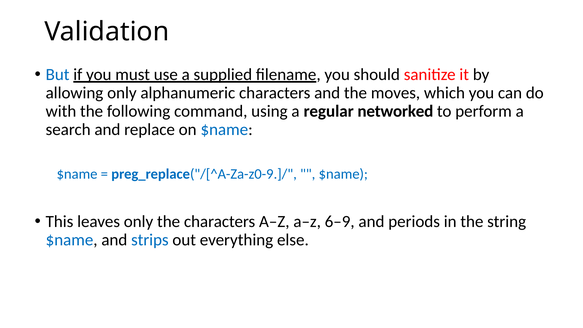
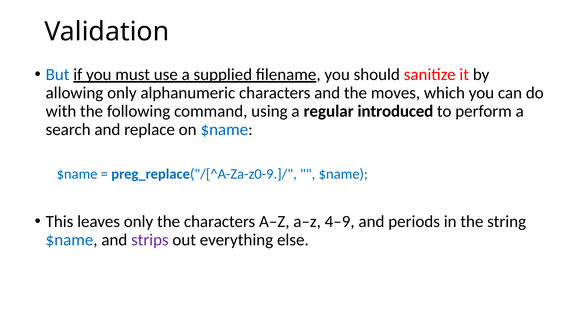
networked: networked -> introduced (395, 111)
6–9: 6–9 -> 4–9 (340, 222)
strips colour: blue -> purple (150, 240)
